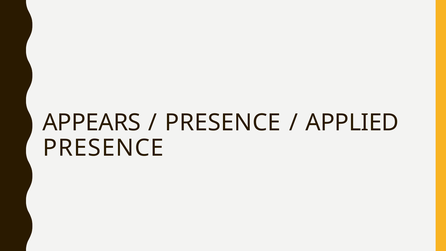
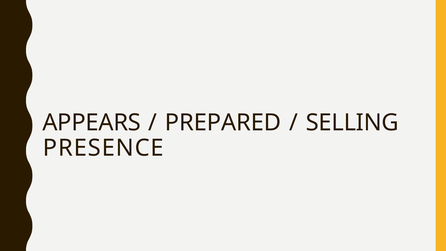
PRESENCE: PRESENCE -> PREPARED (223, 122)
APPLIED: APPLIED -> SELLING (352, 122)
